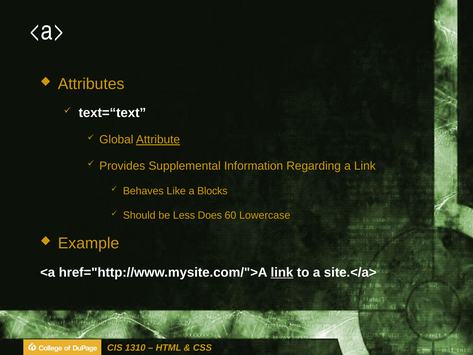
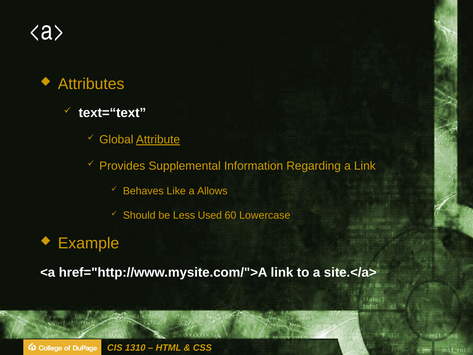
Blocks: Blocks -> Allows (212, 191)
Does: Does -> Used (210, 215)
link underline: present -> none (282, 272)
